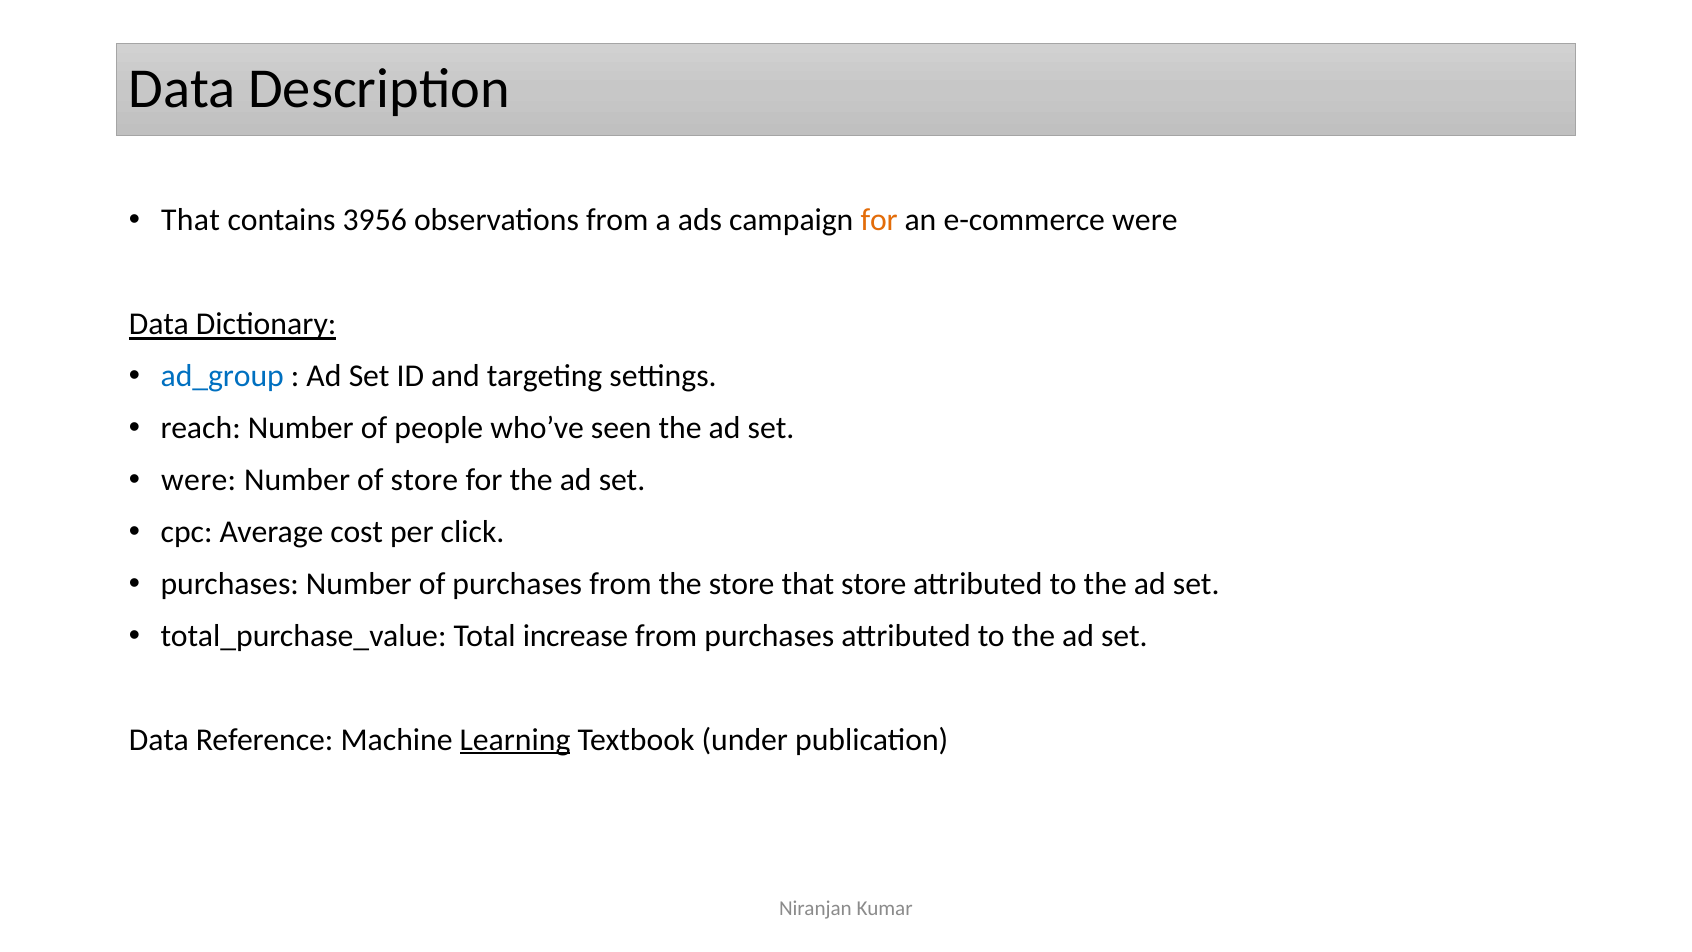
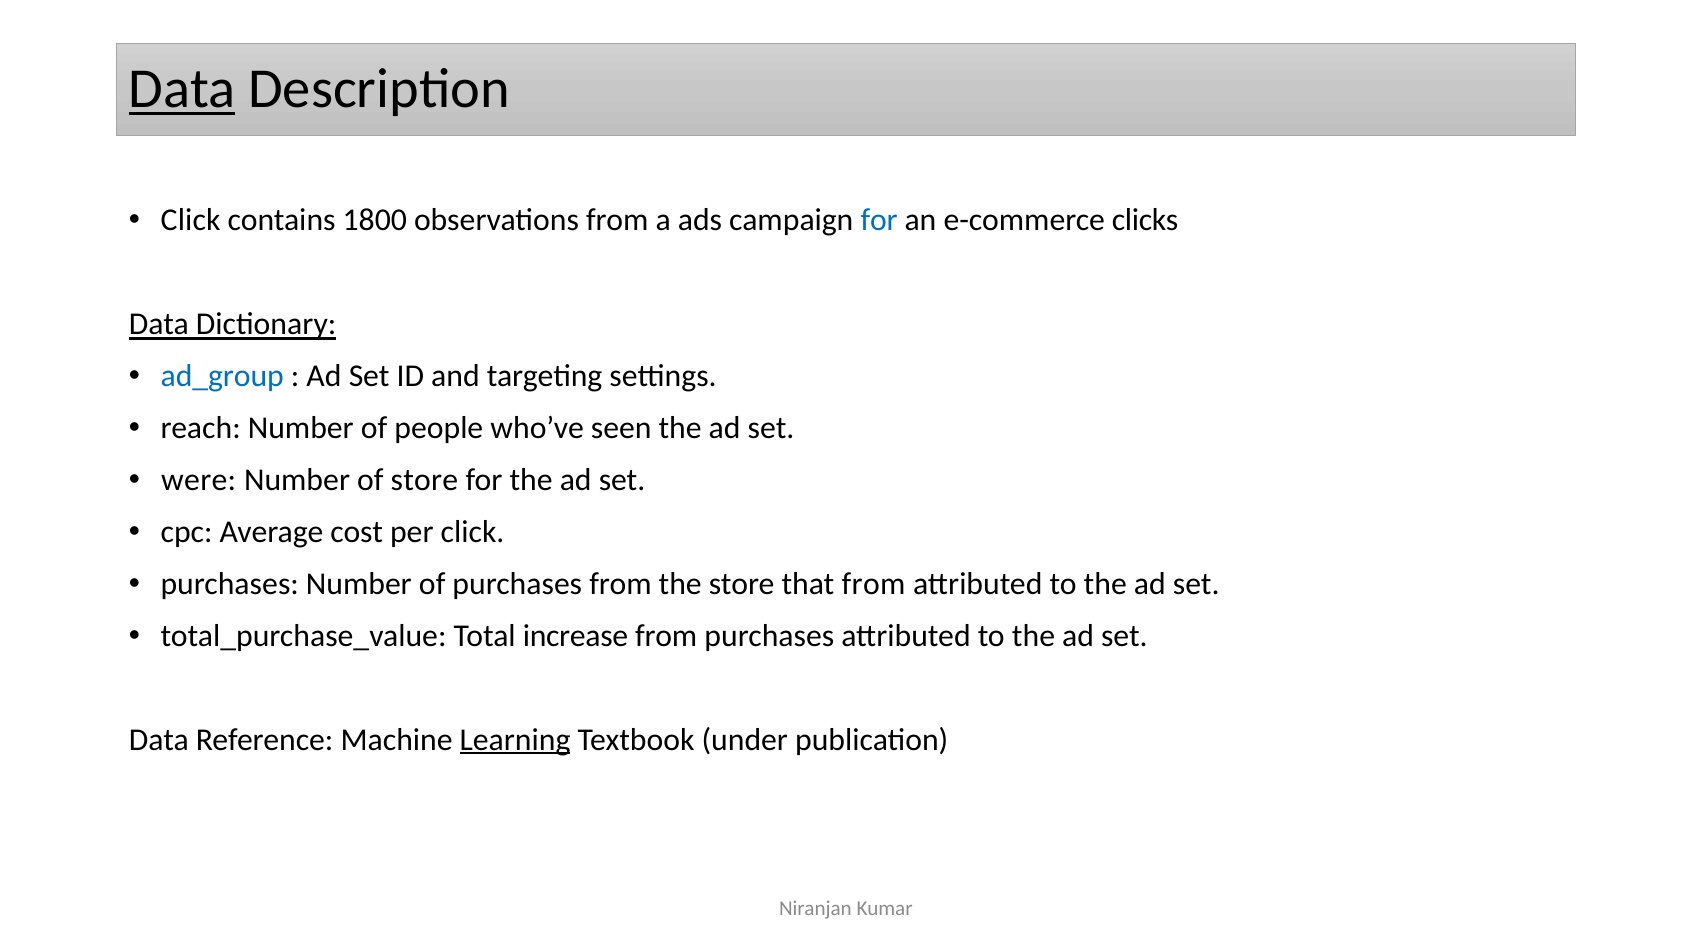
Data underline: none -> present (182, 89)
That: That -> Click (191, 220)
3956: 3956 -> 1800 (375, 220)
for colour: orange -> blue (879, 220)
e-commerce were: were -> clicks (1145, 220)
that store: store -> from (874, 584)
